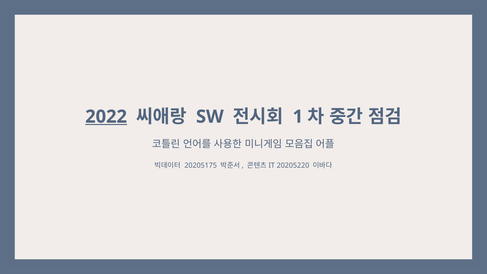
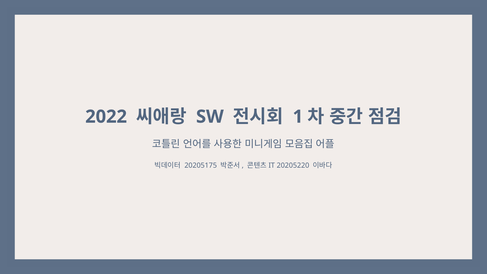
2022 underline: present -> none (106, 117)
